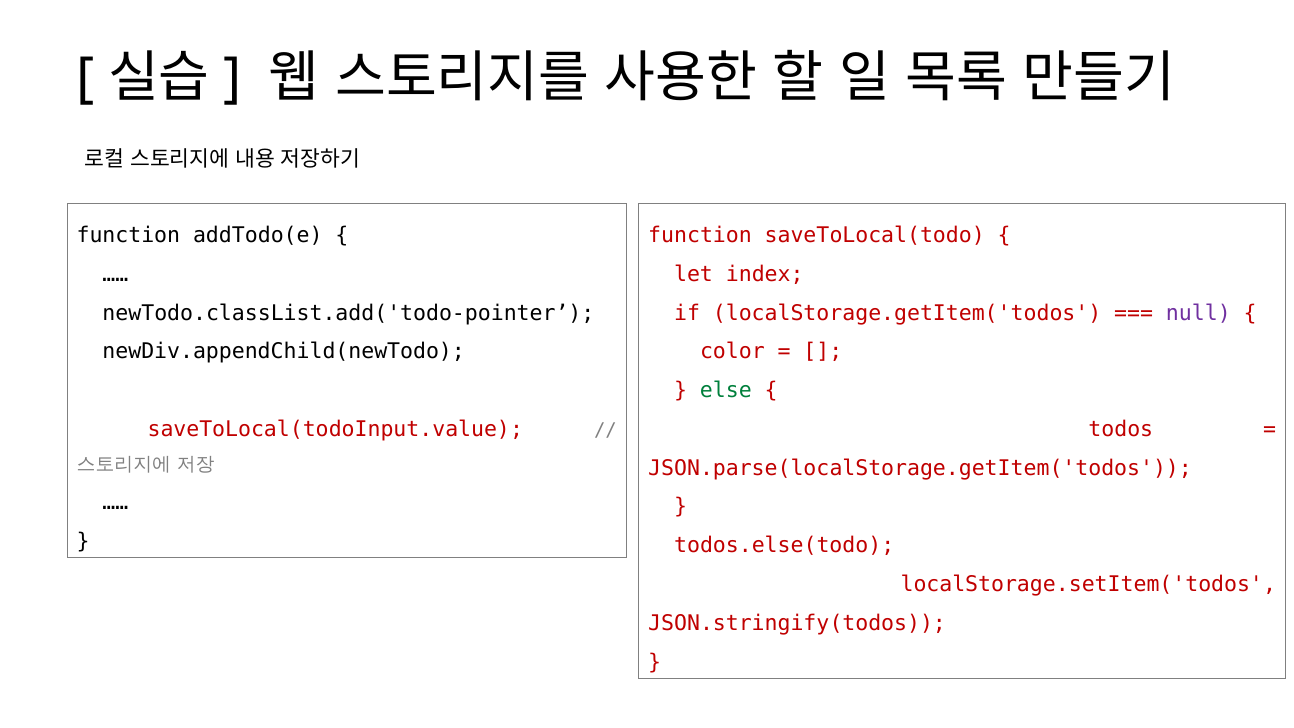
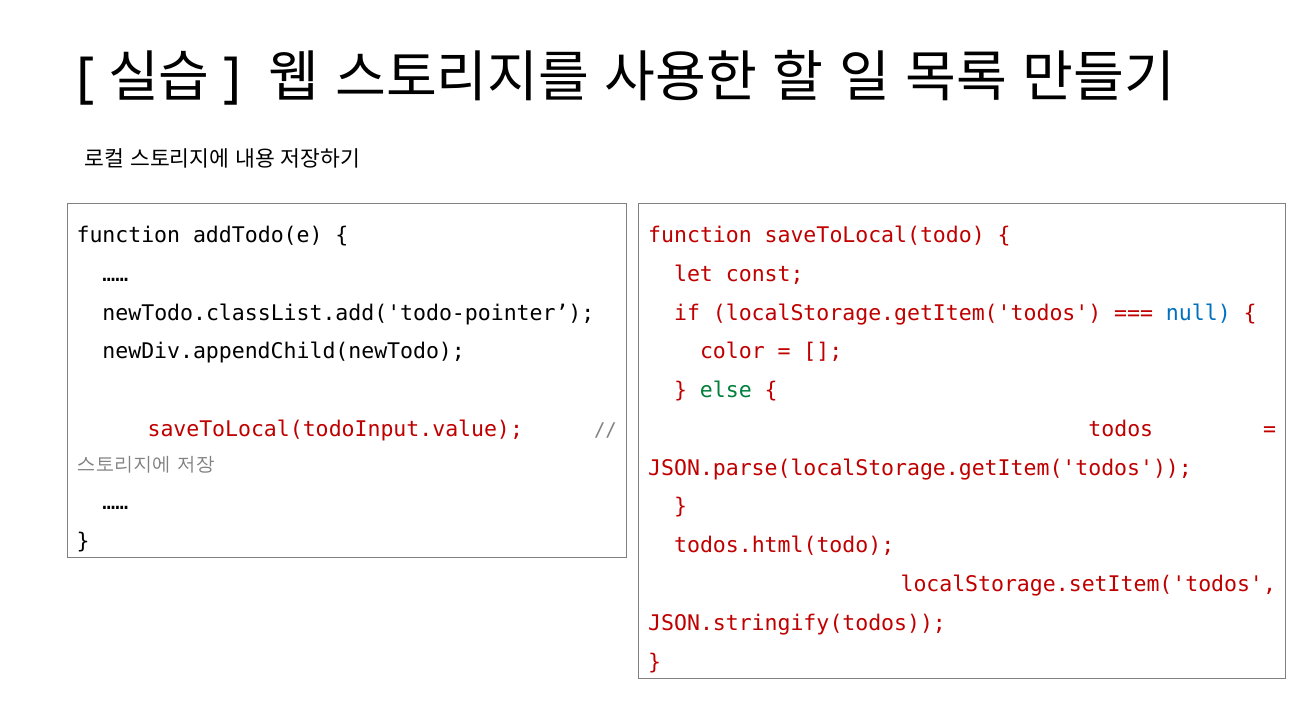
index: index -> const (765, 274)
null colour: purple -> blue (1198, 313)
todos.else(todo: todos.else(todo -> todos.html(todo (784, 546)
